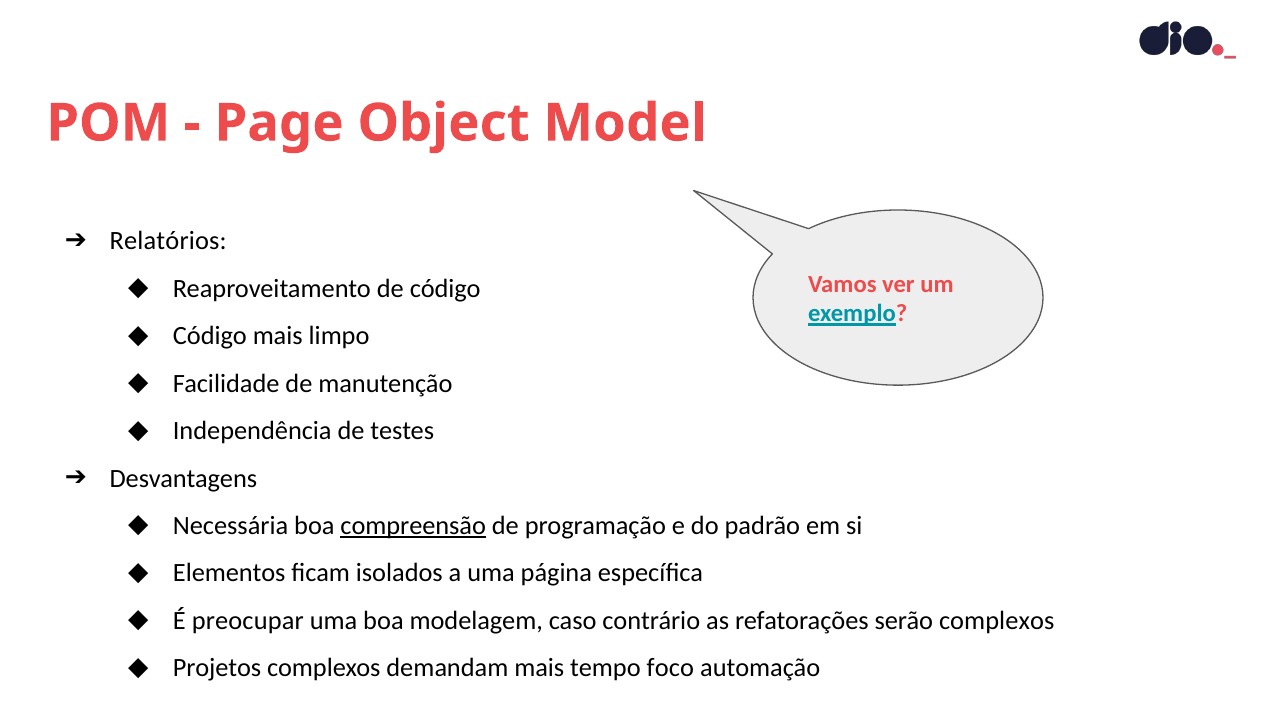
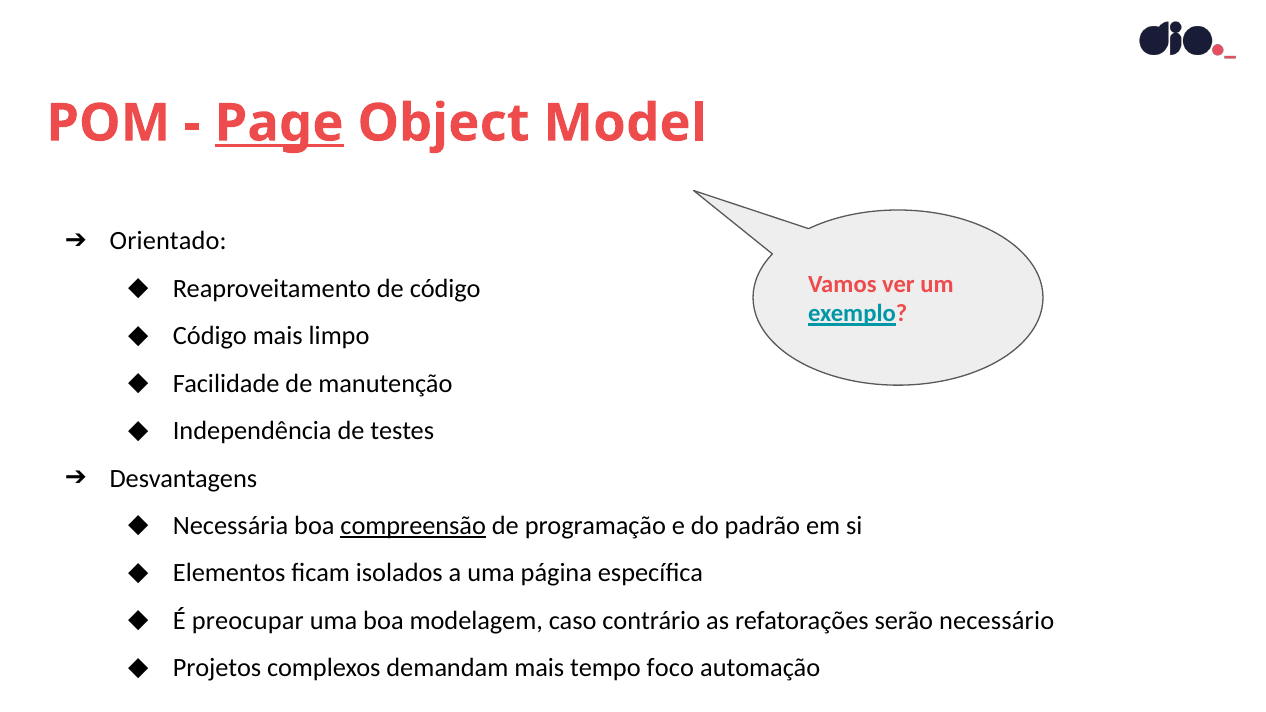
Page underline: none -> present (279, 123)
Relatórios: Relatórios -> Orientado (168, 241)
serão complexos: complexos -> necessário (997, 621)
